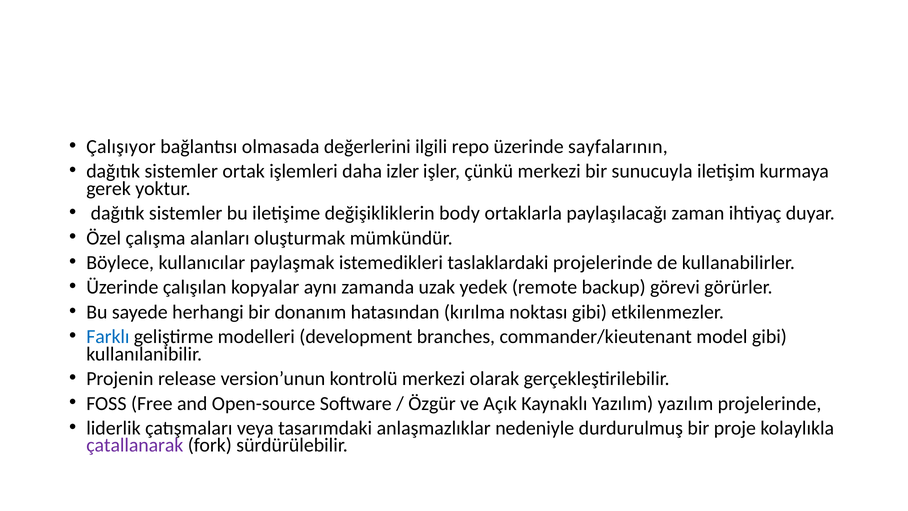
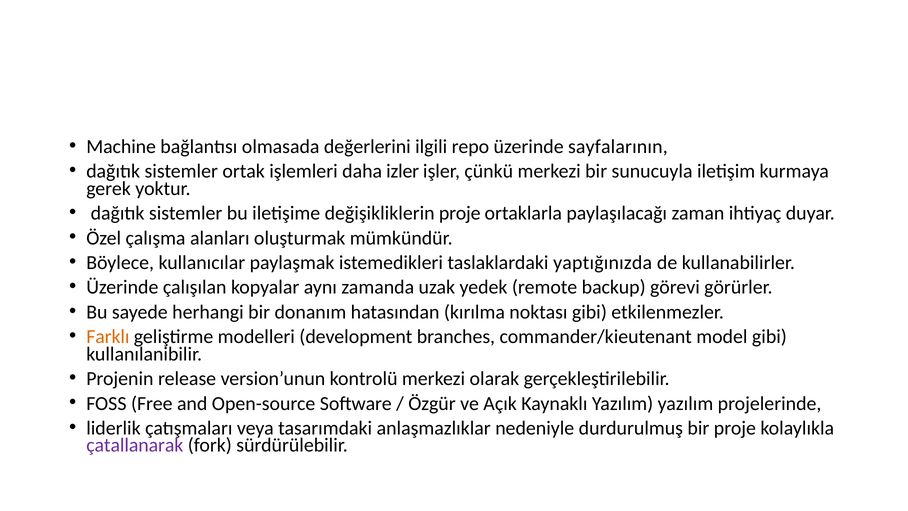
Çalışıyor: Çalışıyor -> Machine (121, 147)
değişikliklerin body: body -> proje (460, 213)
taslaklardaki projelerinde: projelerinde -> yaptığınızda (603, 263)
Farklı colour: blue -> orange (108, 337)
